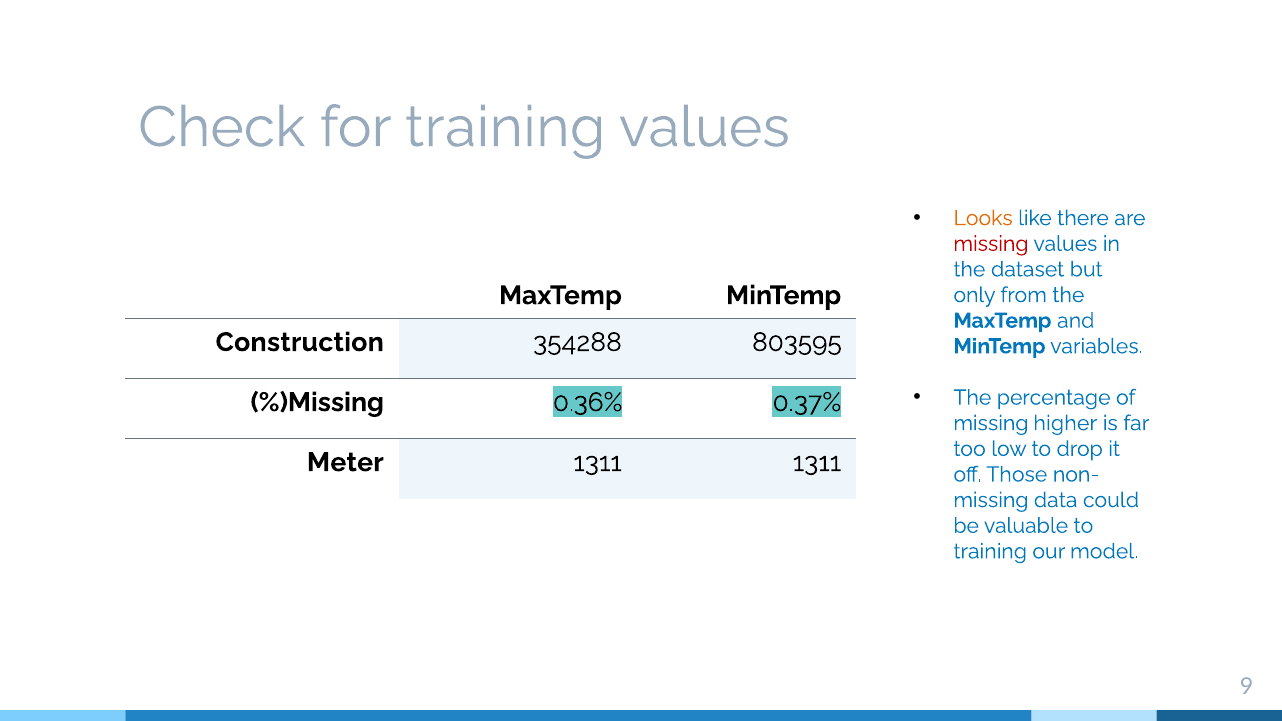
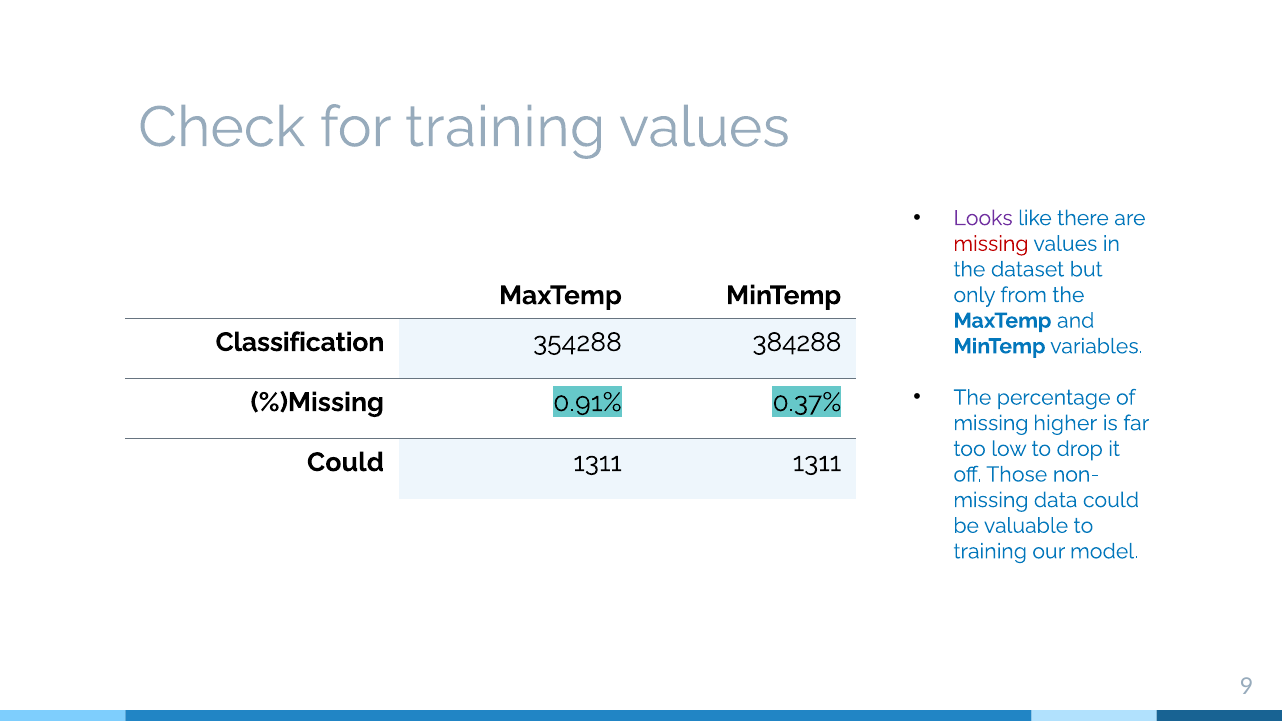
Looks colour: orange -> purple (983, 218)
Construction: Construction -> Classification (300, 342)
803595: 803595 -> 384288 (797, 342)
0.36%: 0.36% -> 0.91% (587, 402)
Meter: Meter -> Could (345, 462)
